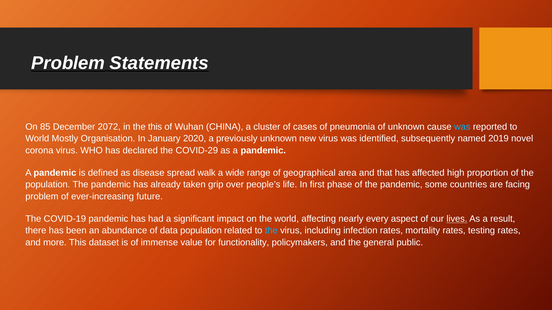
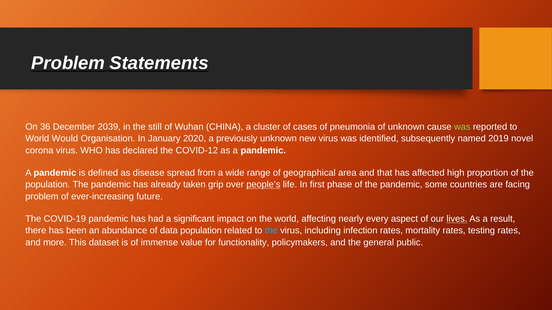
85: 85 -> 36 (45, 127)
2072: 2072 -> 2039 (109, 127)
the this: this -> still (155, 127)
was colour: light blue -> light green (462, 127)
Mostly: Mostly -> Would (65, 139)
COVID-29: COVID-29 -> COVID-12 (197, 151)
walk: walk -> from (207, 173)
people’s underline: none -> present (263, 185)
